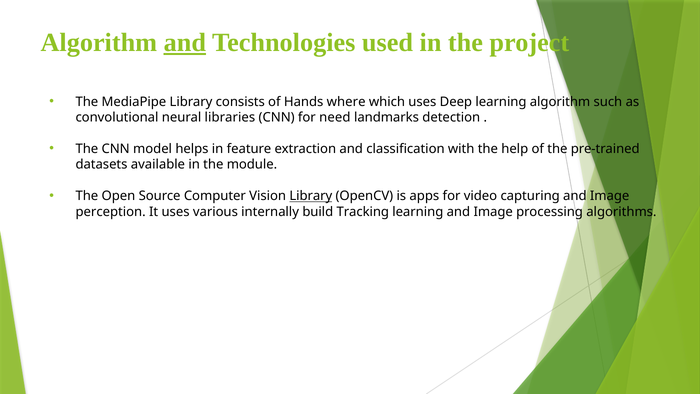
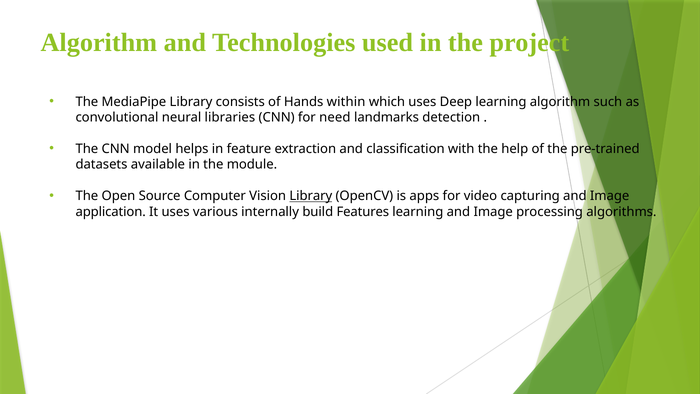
and underline: present -> none (185, 43)
where: where -> within (346, 102)
perception: perception -> application (111, 212)
Tracking: Tracking -> Features (363, 212)
